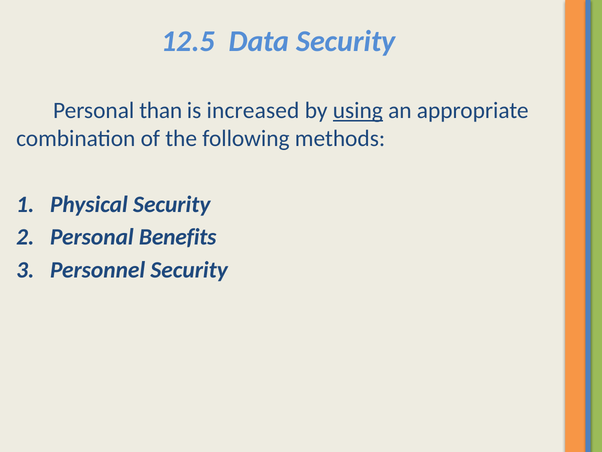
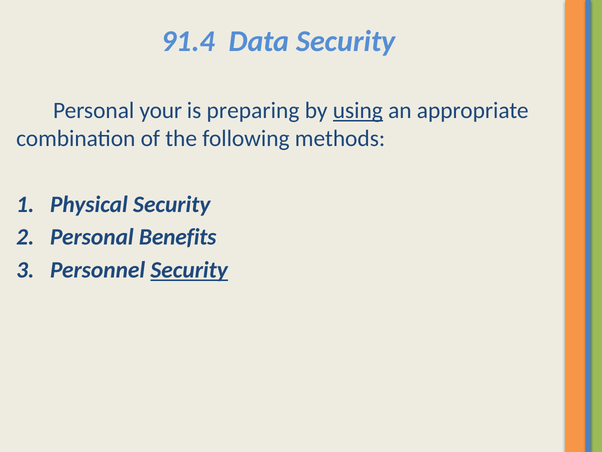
12.5: 12.5 -> 91.4 (188, 41)
than: than -> your (161, 110)
increased: increased -> preparing (253, 110)
Security underline: none -> present (189, 270)
